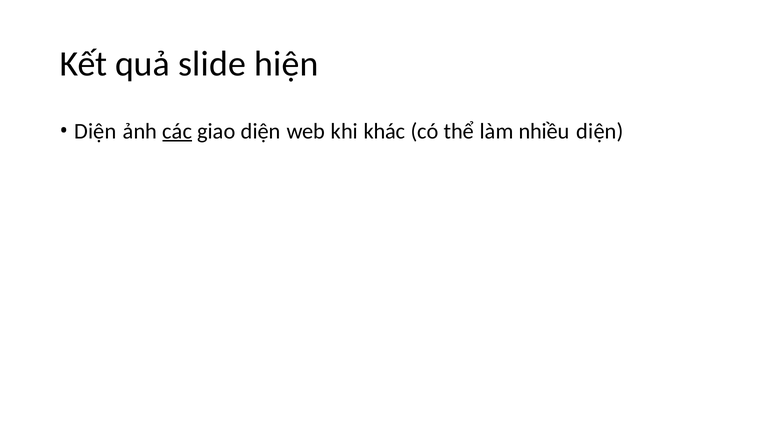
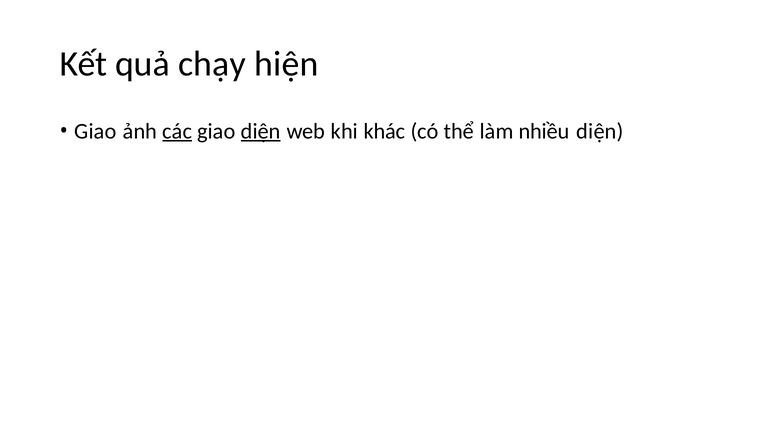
slide: slide -> chạy (212, 64)
Diện: Diện -> Giao (95, 131)
diện underline: none -> present (261, 131)
